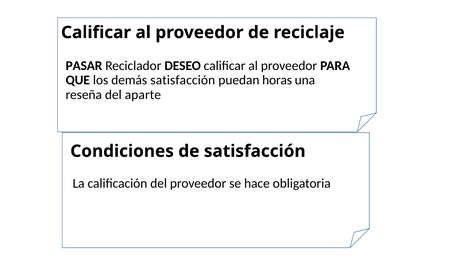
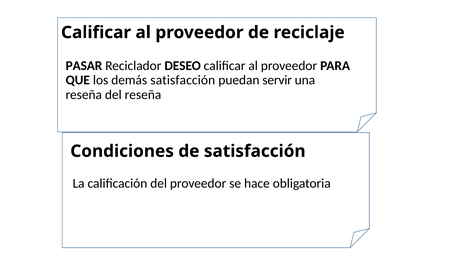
horas: horas -> servir (277, 80)
del aparte: aparte -> reseña (143, 94)
